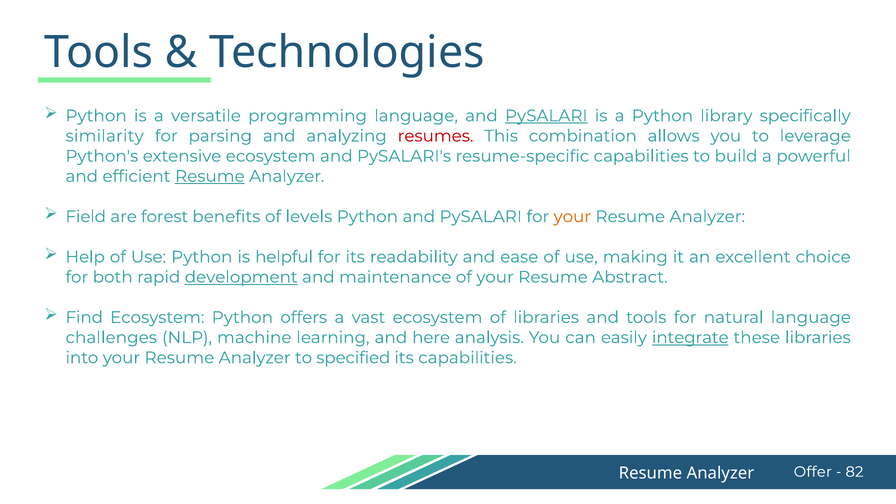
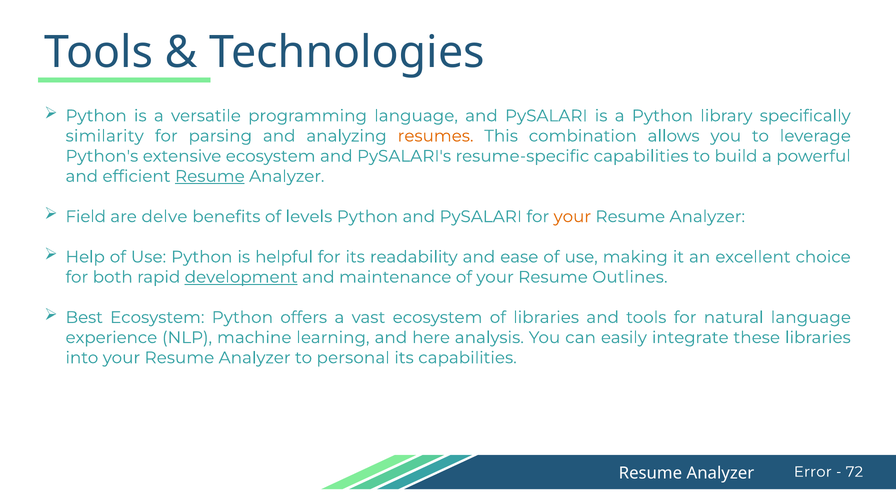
PySALARI underline: present -> none (546, 116)
resumes colour: red -> orange (436, 136)
forest: forest -> delve (164, 217)
Abstract: Abstract -> Outlines (630, 277)
Find: Find -> Best (84, 317)
challenges: challenges -> experience (111, 338)
integrate underline: present -> none (690, 338)
specified: specified -> personal (353, 358)
Offer: Offer -> Error (813, 472)
82: 82 -> 72 (854, 472)
